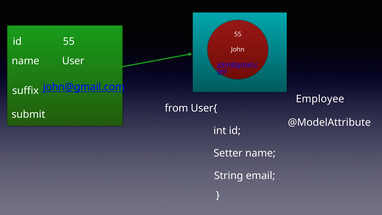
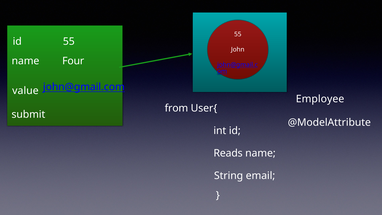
User: User -> Four (73, 61)
suffix: suffix -> value (25, 91)
Setter: Setter -> Reads (228, 153)
